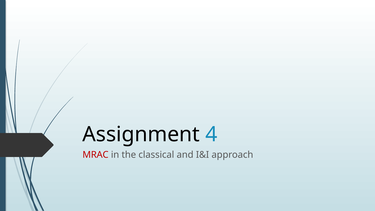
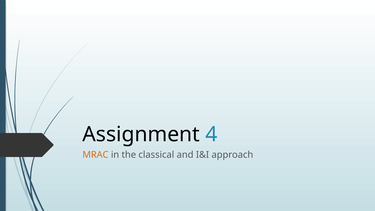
MRAC colour: red -> orange (95, 155)
